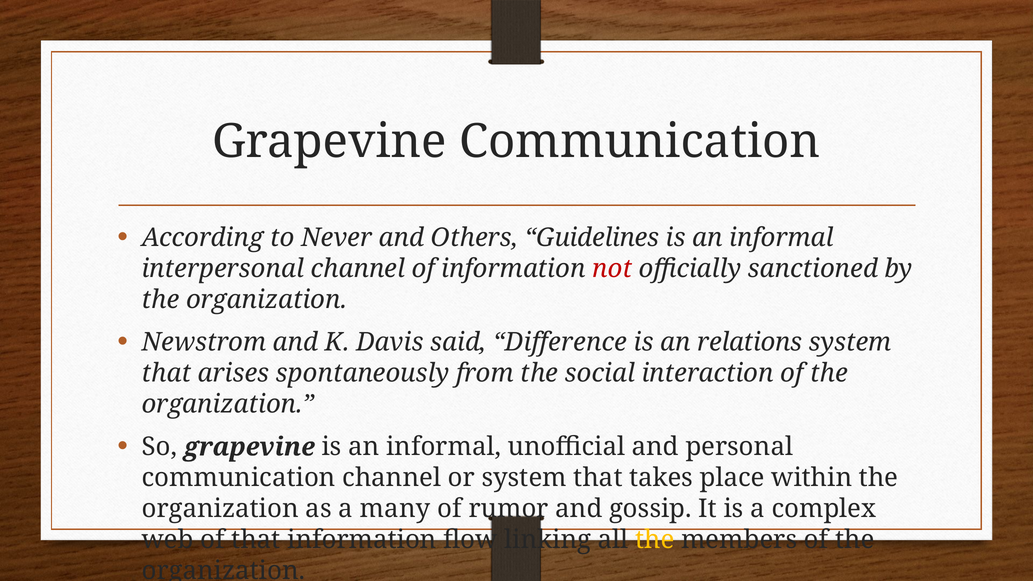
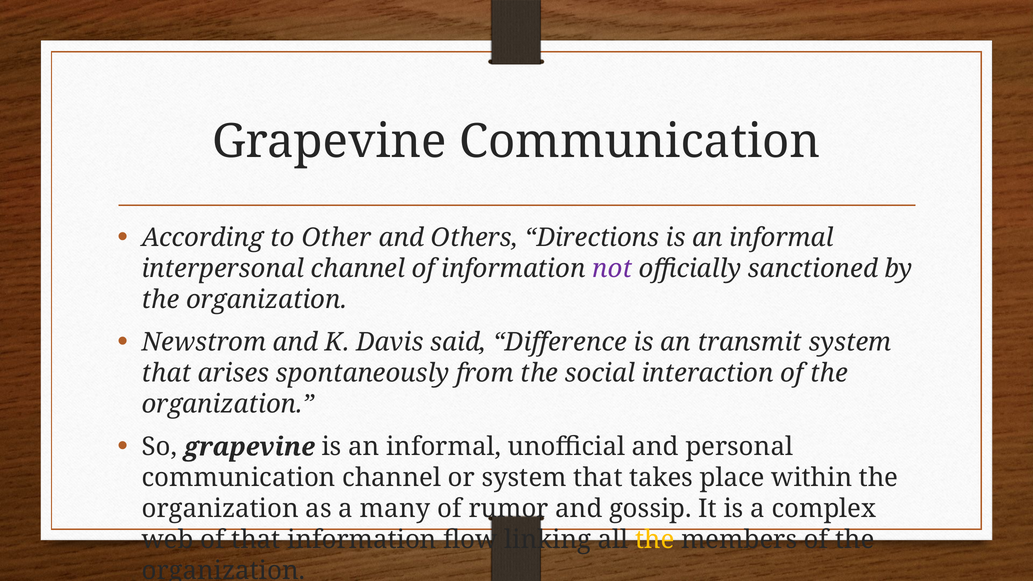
Never: Never -> Other (337, 238)
Guidelines: Guidelines -> Directions (592, 238)
not colour: red -> purple (612, 269)
relations: relations -> transmit (750, 342)
